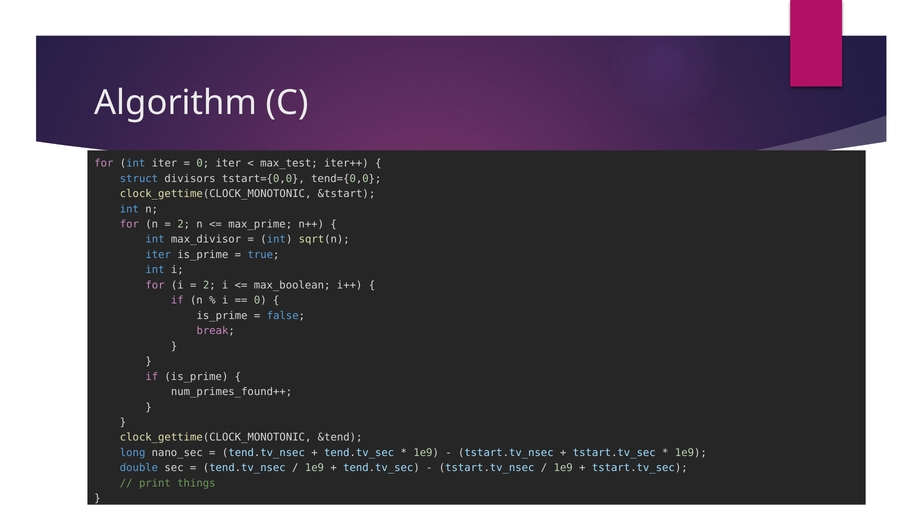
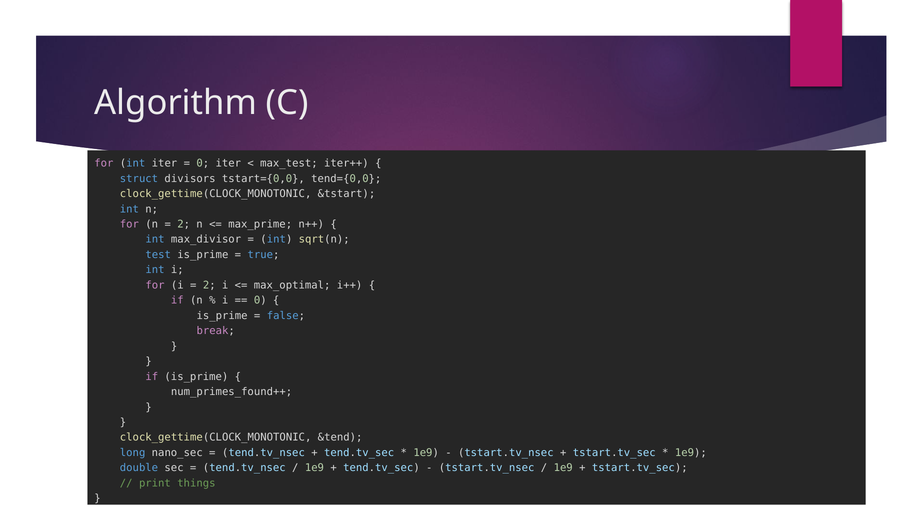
iter: iter -> test (158, 255)
max_boolean: max_boolean -> max_optimal (292, 285)
